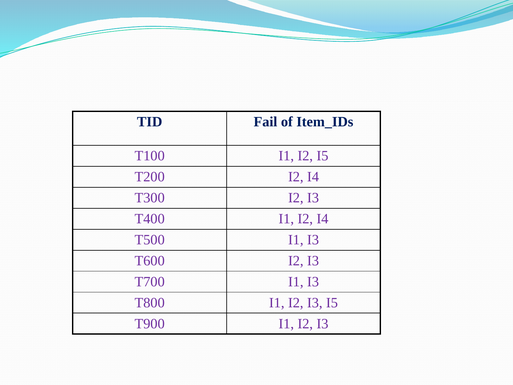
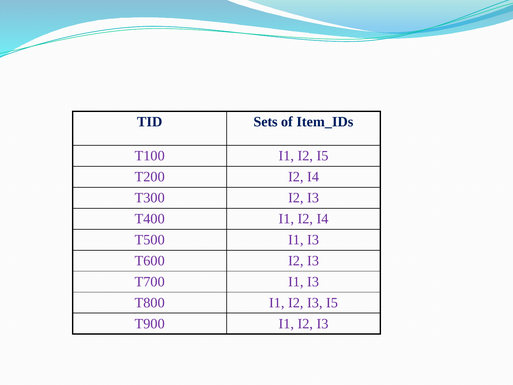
Fail: Fail -> Sets (266, 122)
